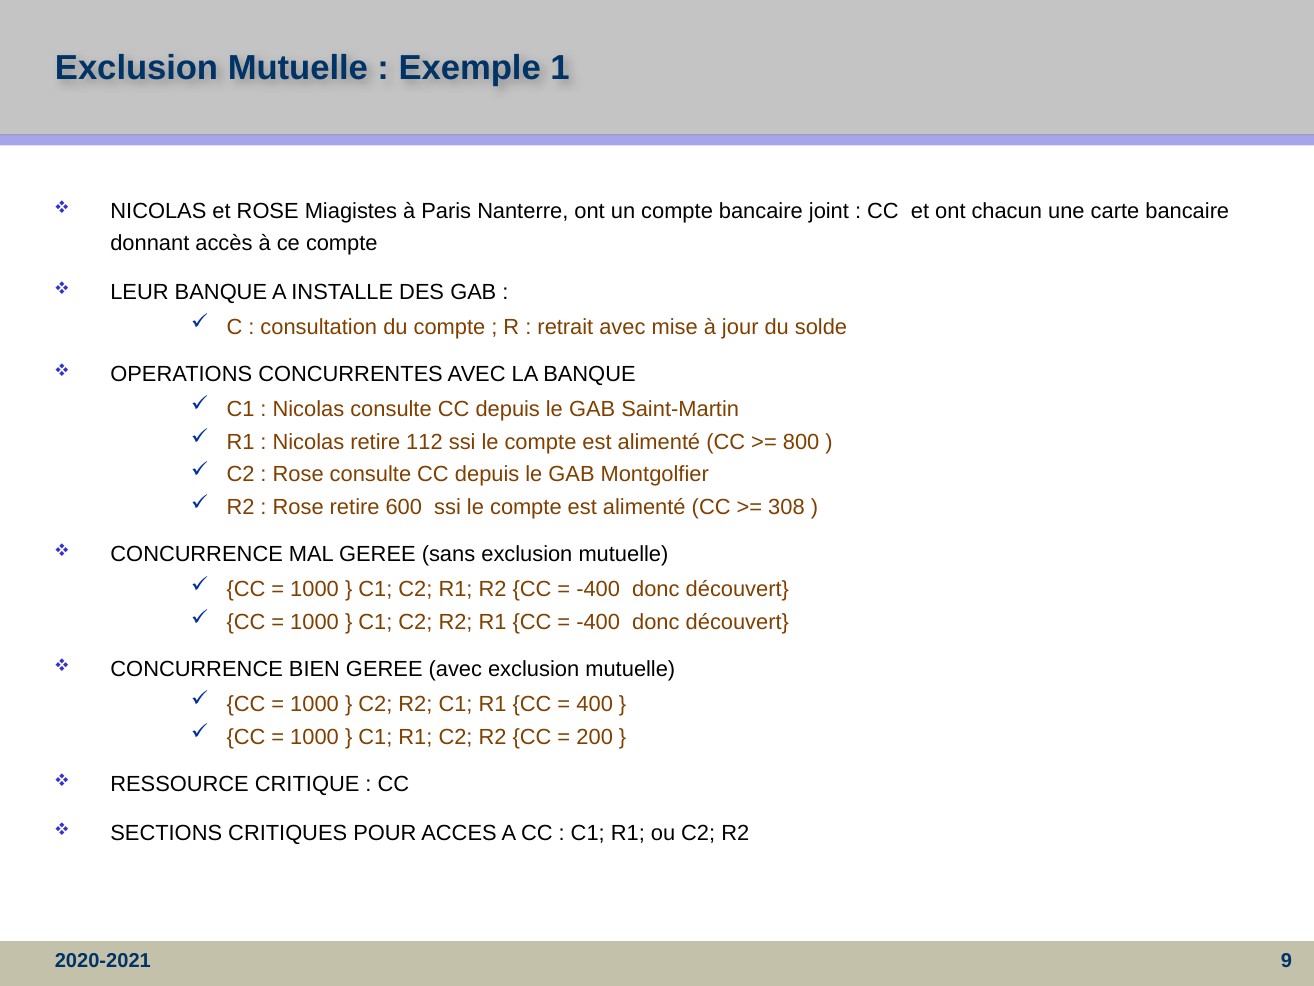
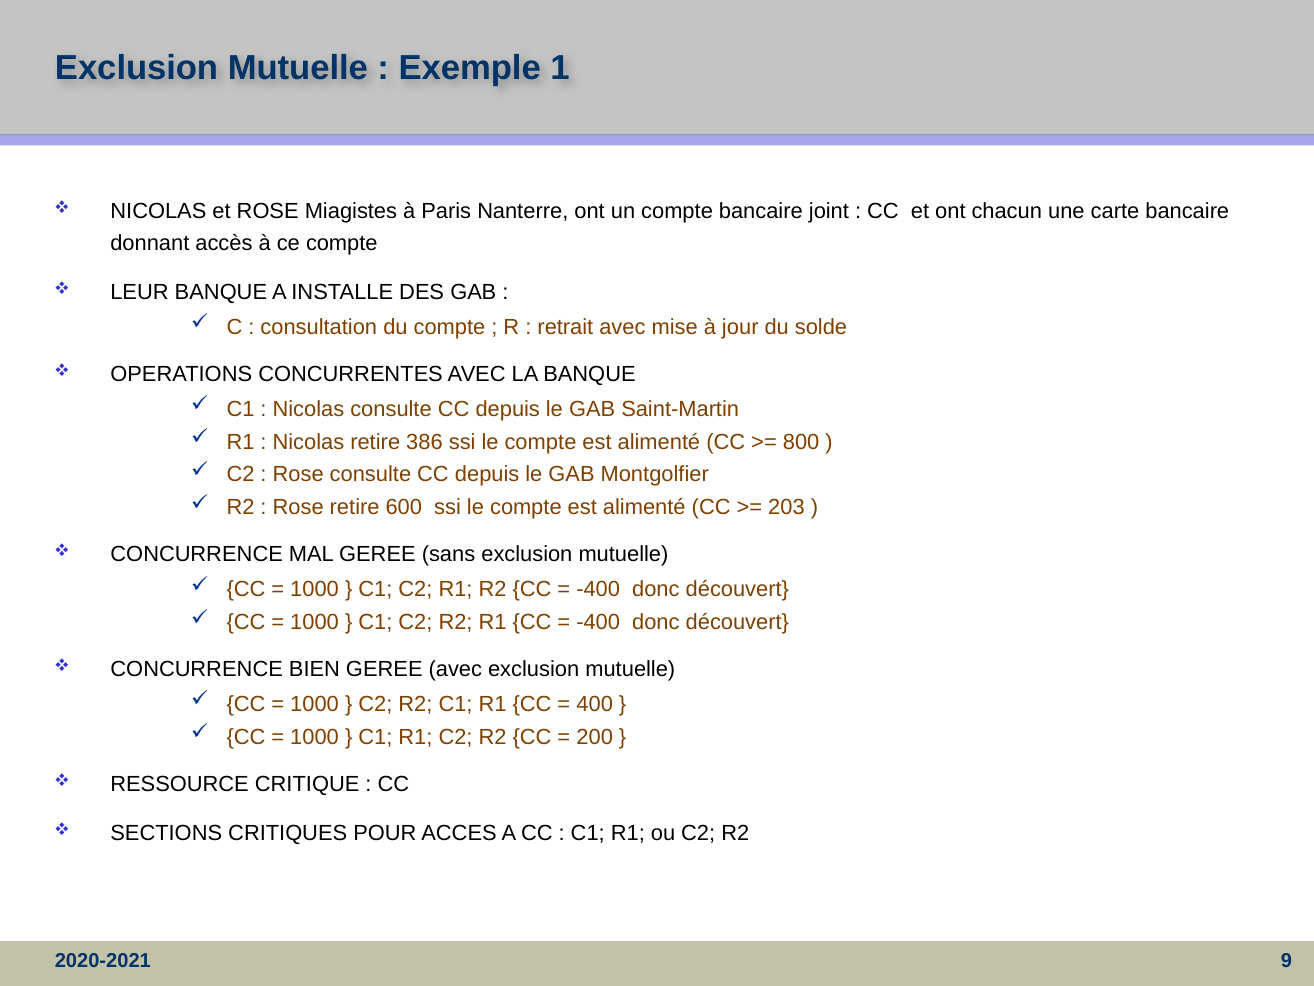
112: 112 -> 386 (424, 442)
308: 308 -> 203 (786, 507)
